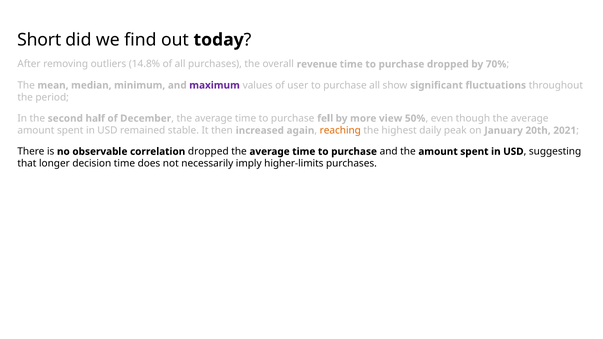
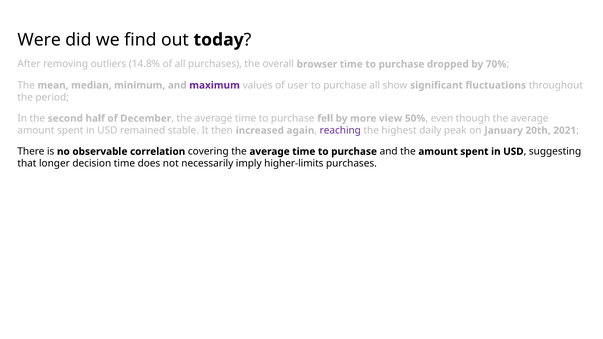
Short: Short -> Were (39, 40)
revenue: revenue -> browser (317, 64)
reaching colour: orange -> purple (340, 131)
correlation dropped: dropped -> covering (208, 152)
